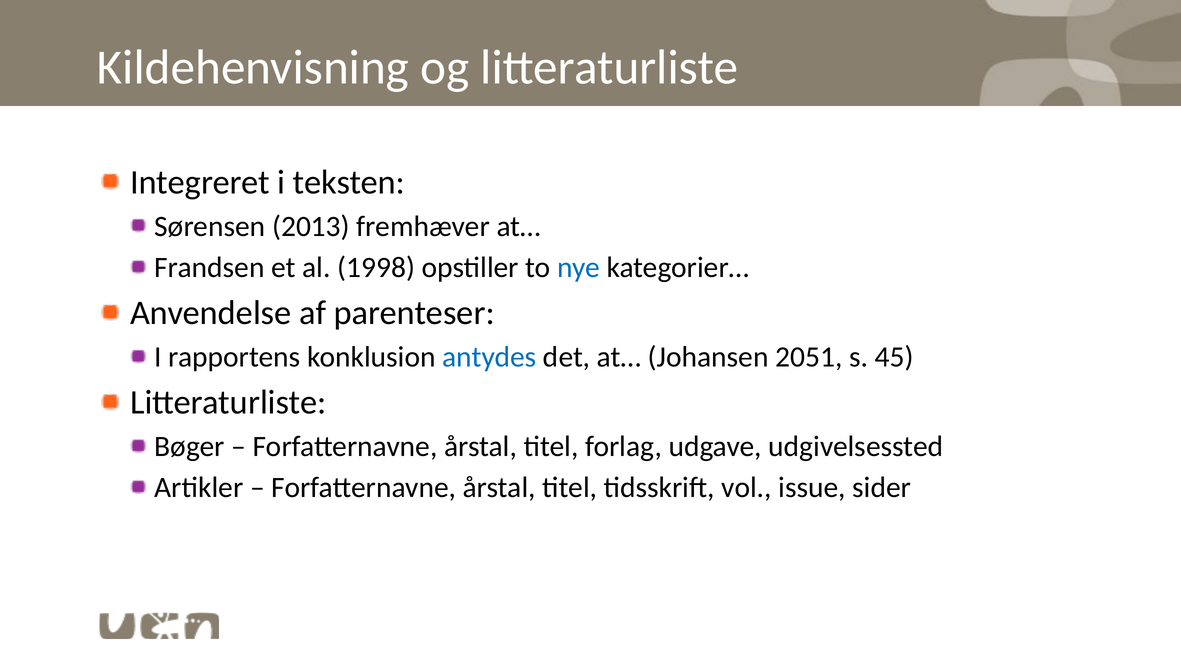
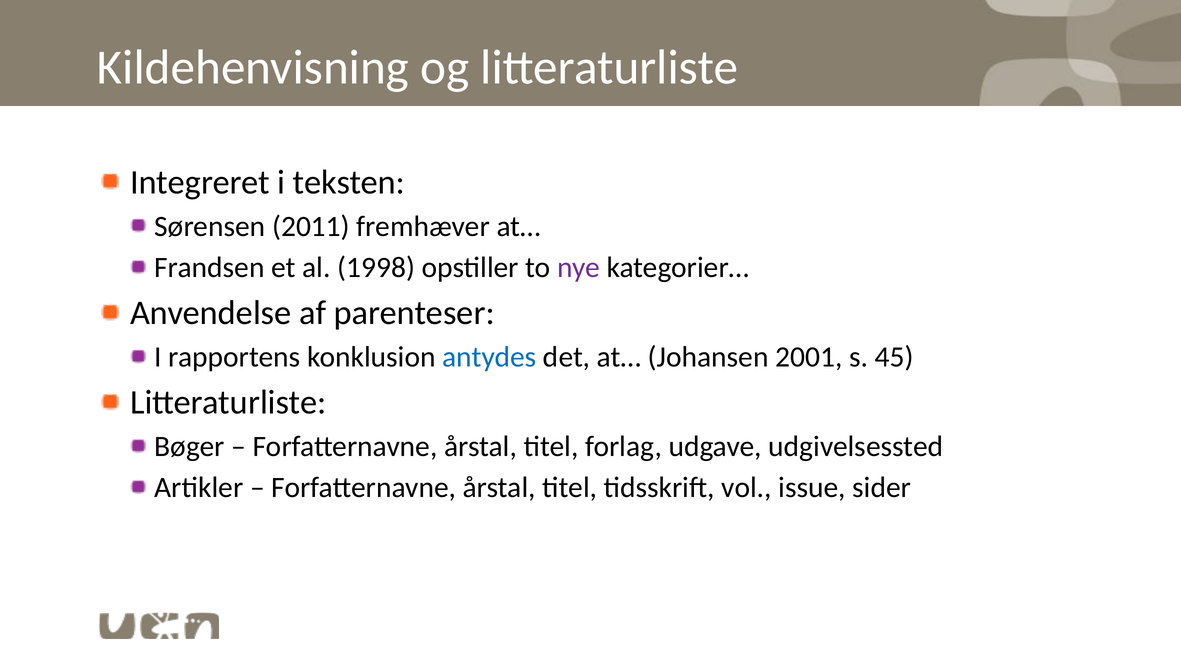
2013: 2013 -> 2011 (311, 226)
nye colour: blue -> purple (579, 268)
2051: 2051 -> 2001 (809, 357)
